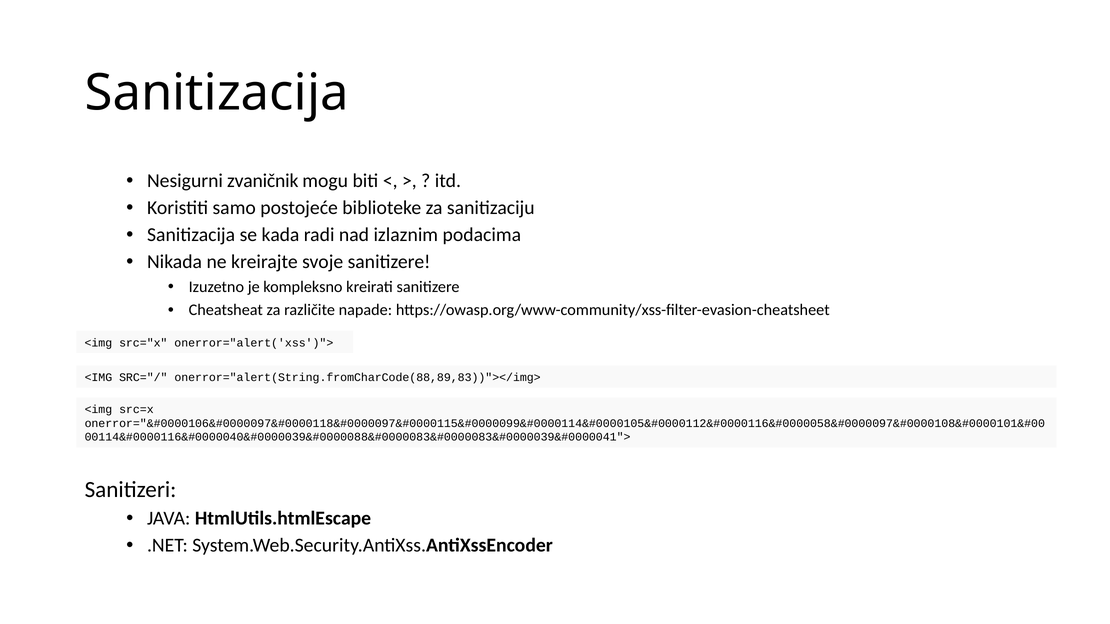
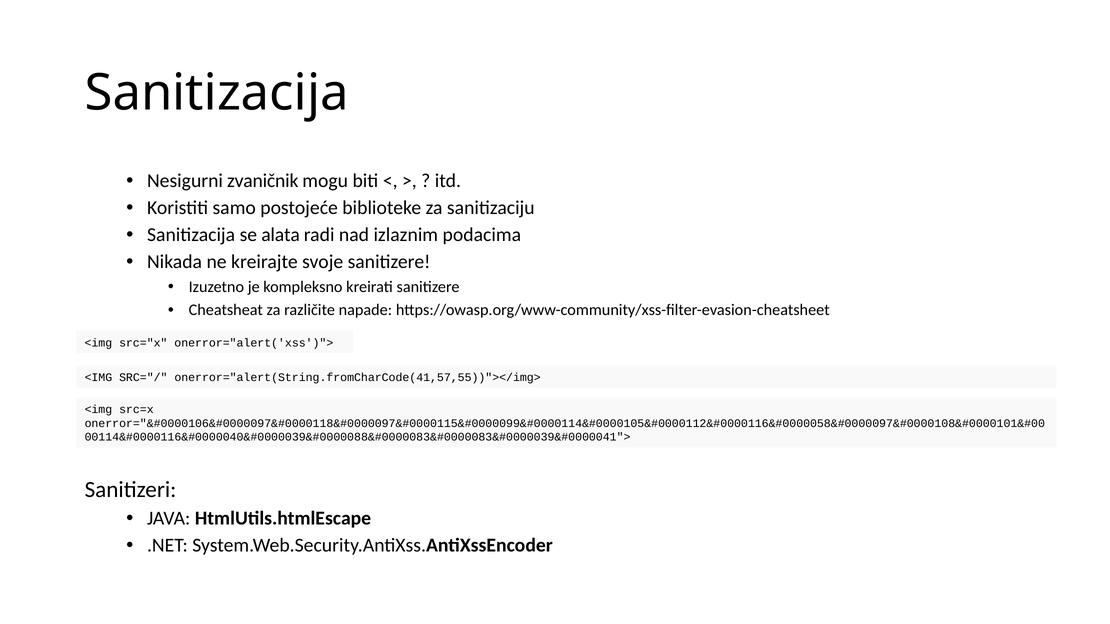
kada: kada -> alata (281, 235)
onerror="alert(String.fromCharCode(88,89,83))"></img>: onerror="alert(String.fromCharCode(88,89,83))"></img> -> onerror="alert(String.fromCharCode(41,57,55))"></img> (358, 378)
